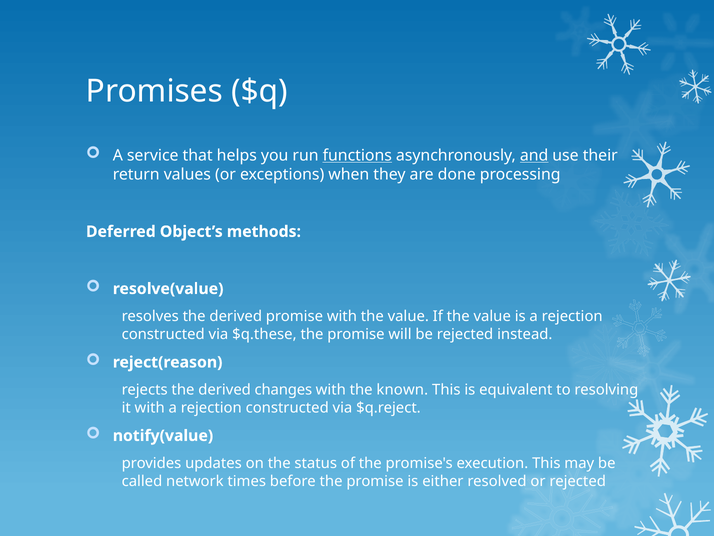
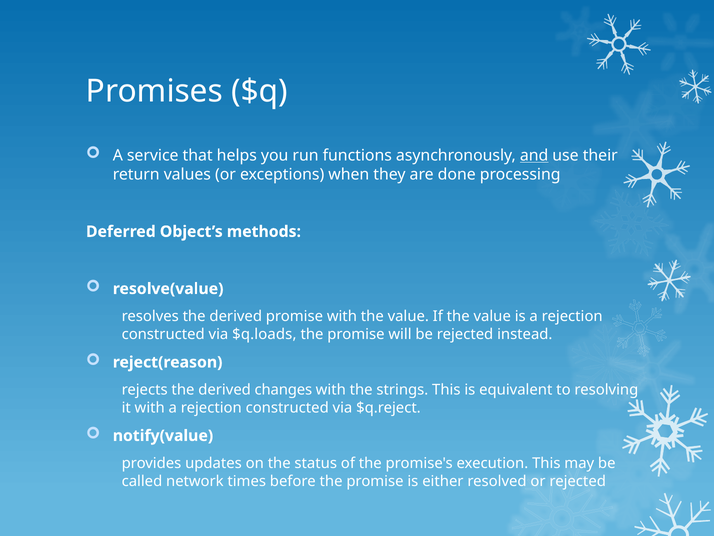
functions underline: present -> none (357, 155)
$q.these: $q.these -> $q.loads (264, 334)
known: known -> strings (402, 389)
